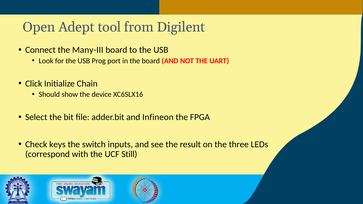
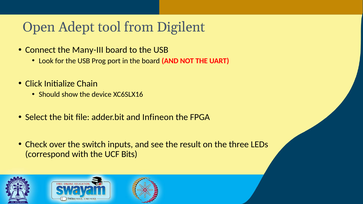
keys: keys -> over (57, 144)
Still: Still -> Bits (129, 154)
